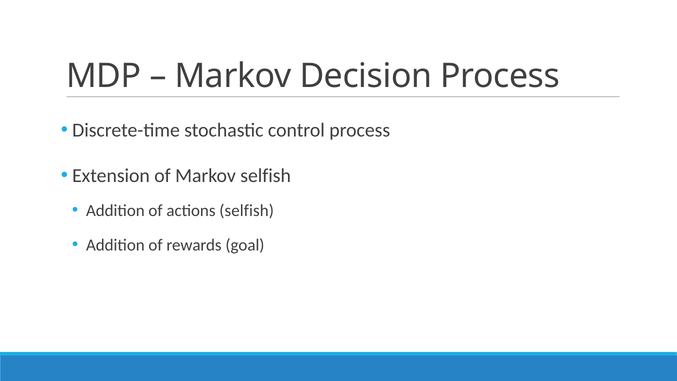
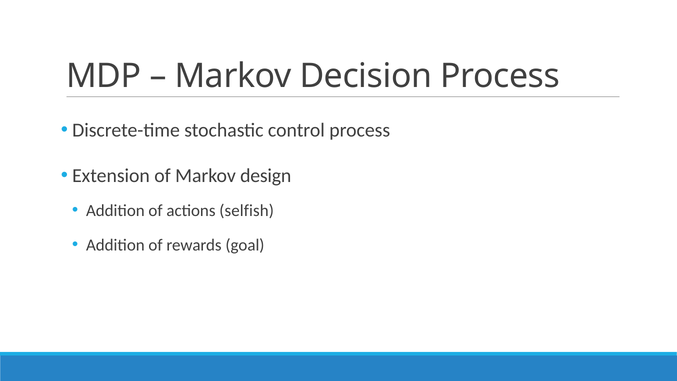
Markov selfish: selfish -> design (266, 176)
